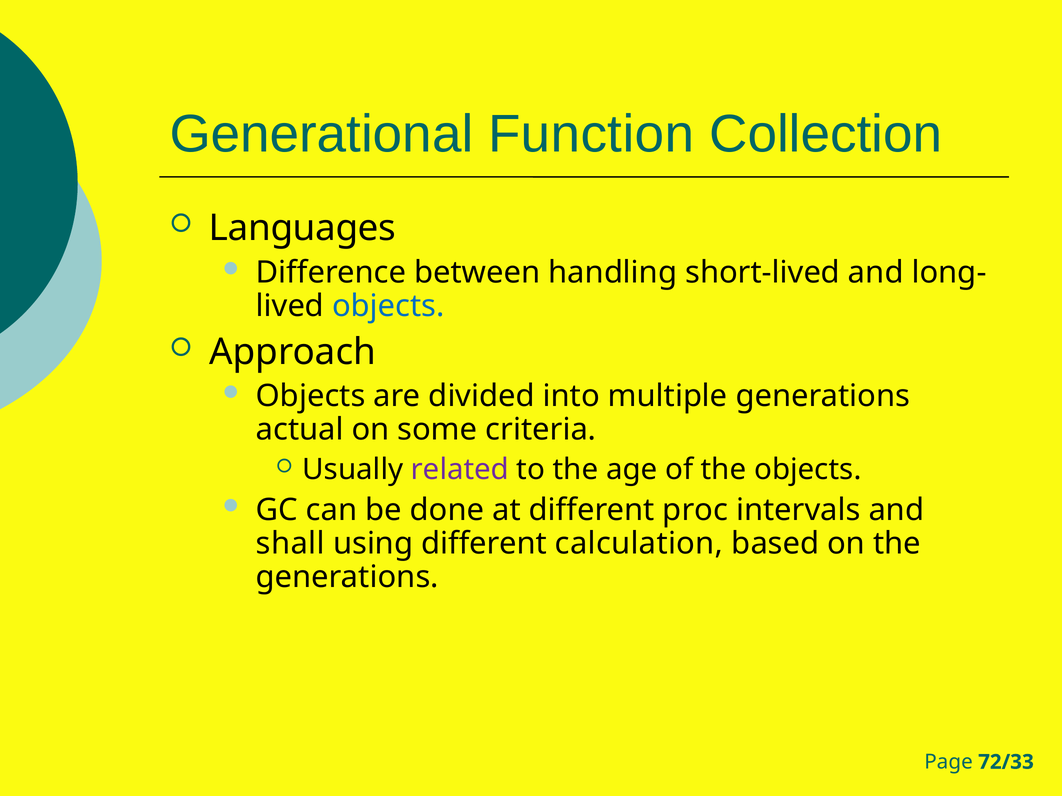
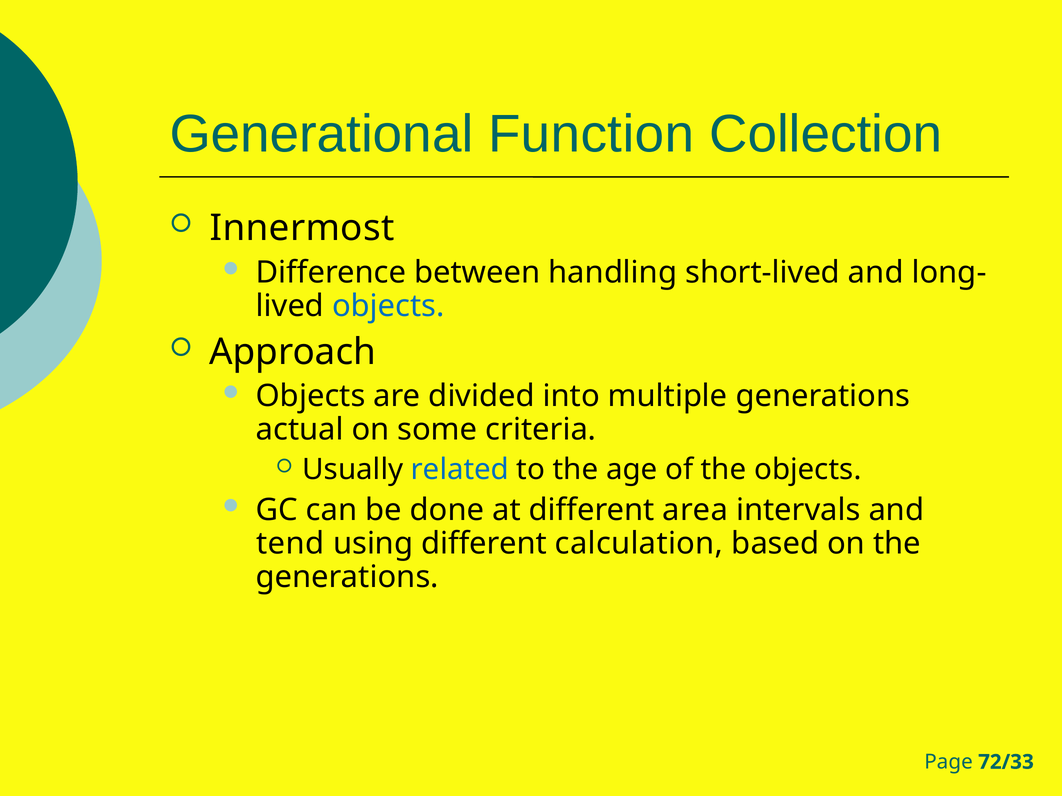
Languages: Languages -> Innermost (302, 228)
related colour: purple -> blue (460, 470)
proc: proc -> area (695, 510)
shall: shall -> tend (290, 544)
